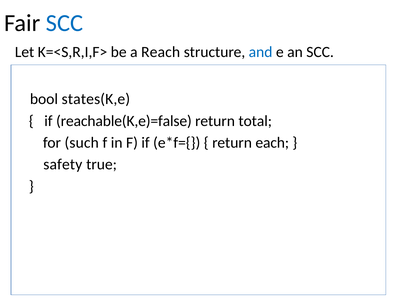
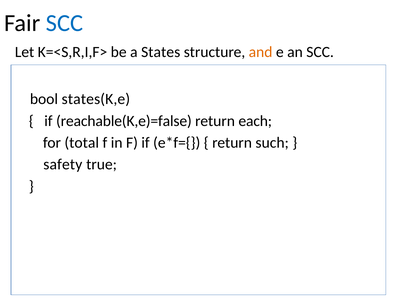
Reach: Reach -> States (161, 52)
and colour: blue -> orange (261, 52)
total: total -> each (255, 121)
such: such -> total (82, 143)
each: each -> such (272, 143)
